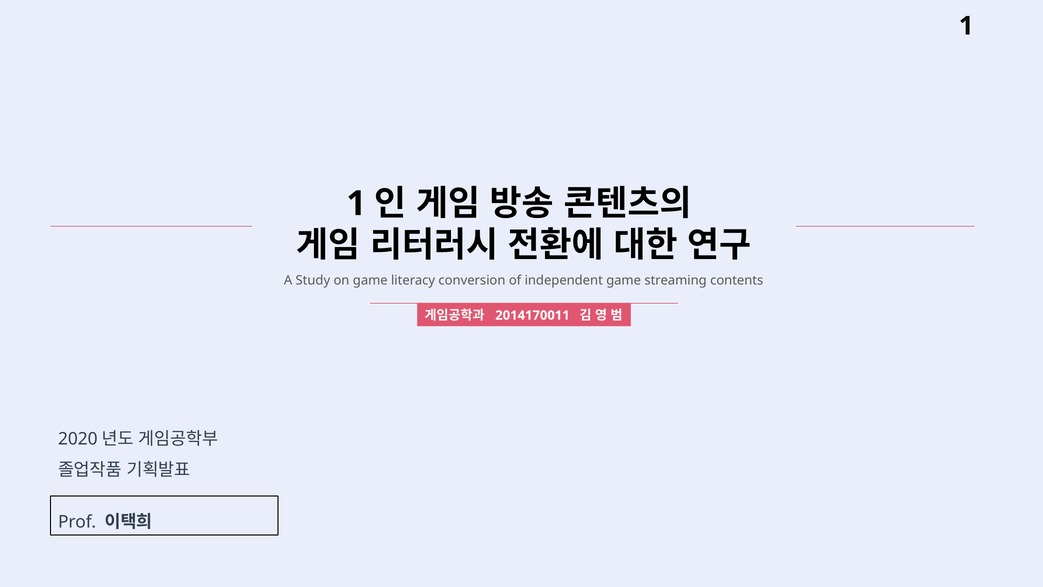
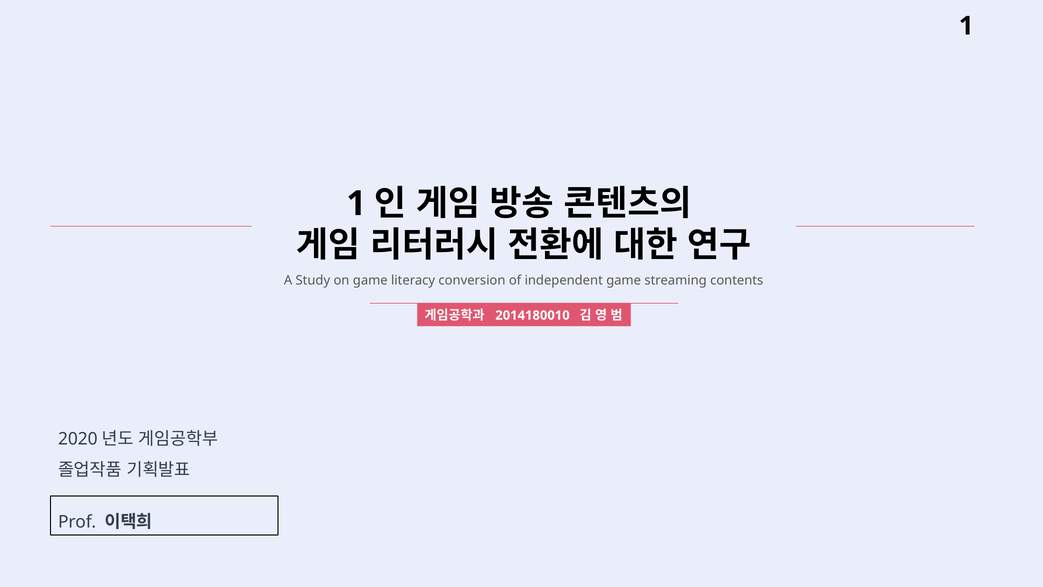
2014170011: 2014170011 -> 2014180010 (532, 315)
